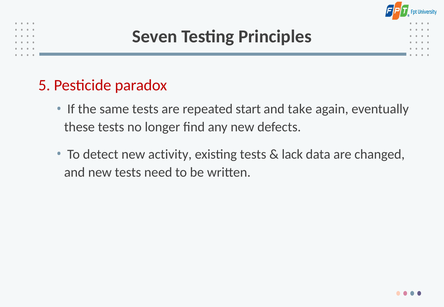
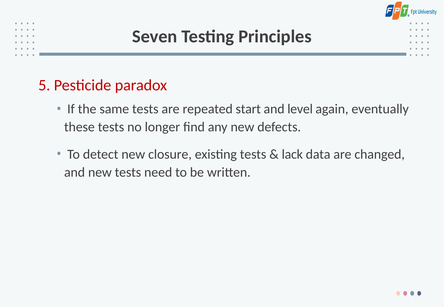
take: take -> level (300, 109)
activity: activity -> closure (170, 154)
